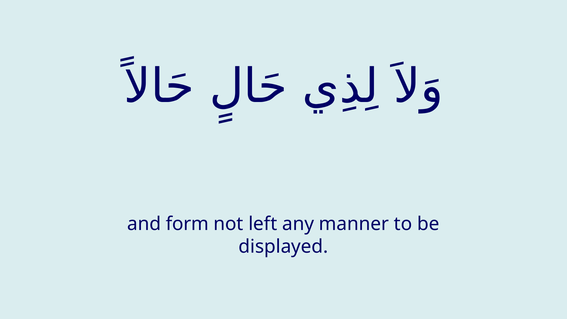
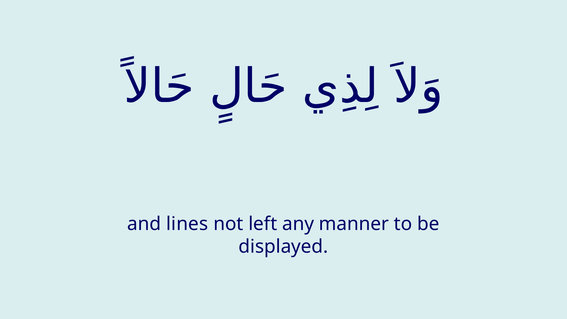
form: form -> lines (187, 224)
